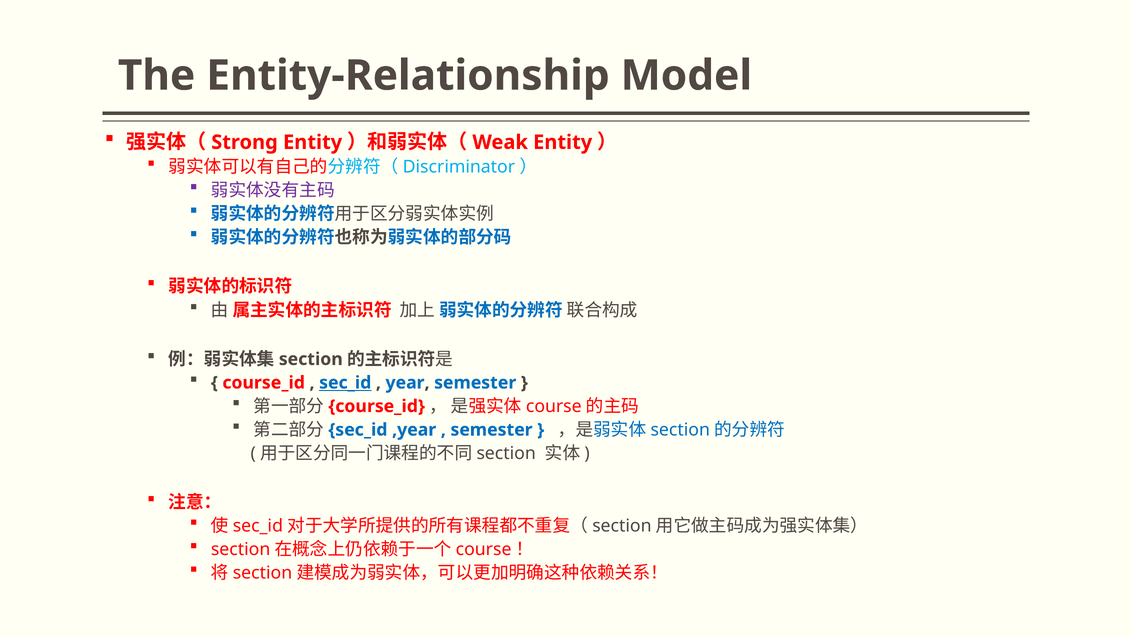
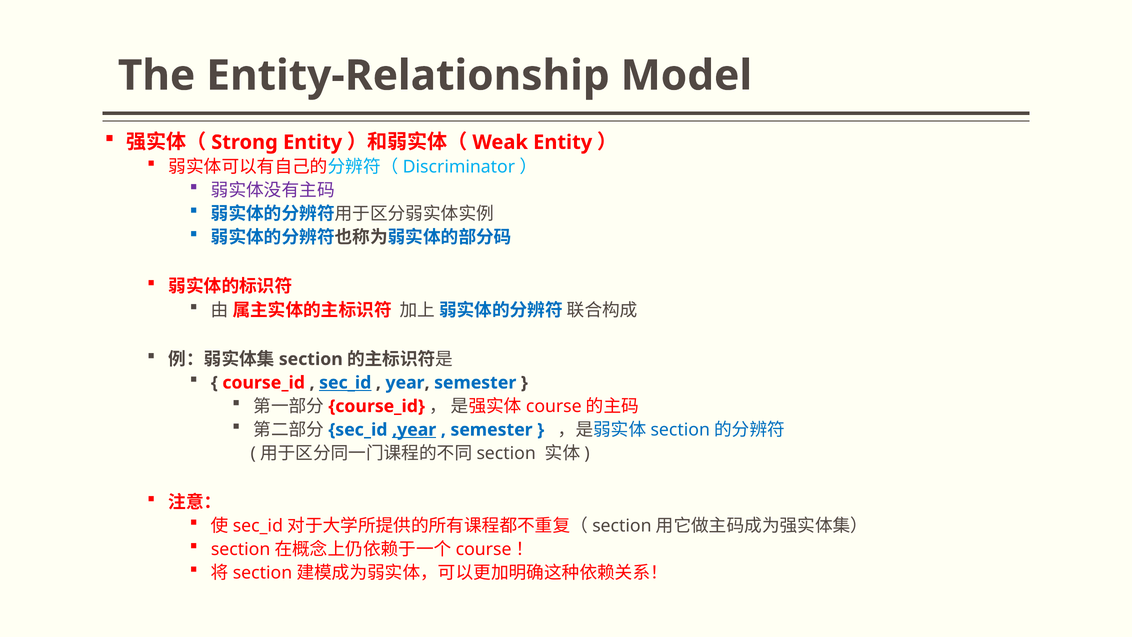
,year underline: none -> present (414, 430)
